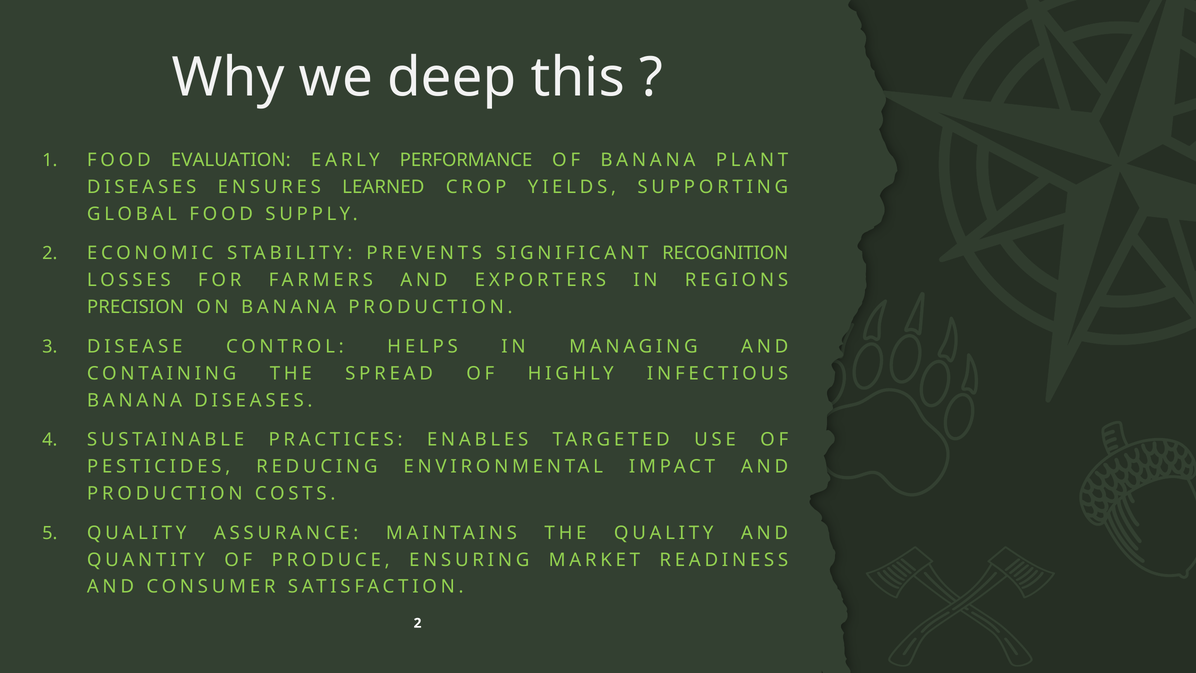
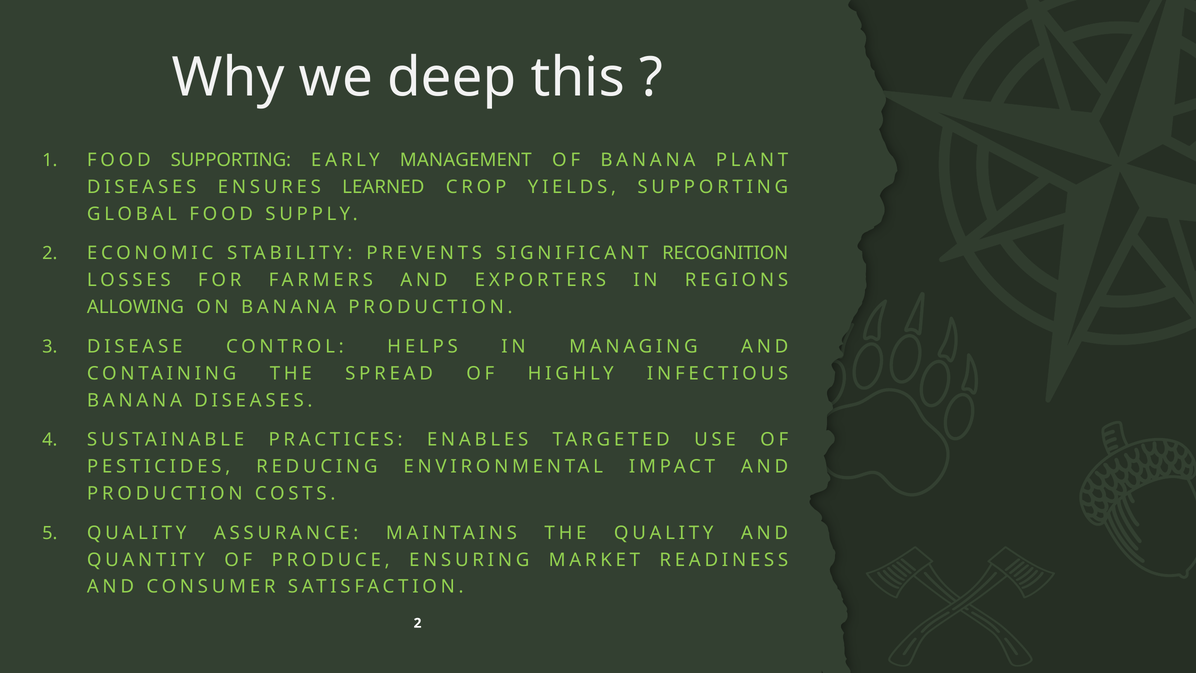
FOOD EVALUATION: EVALUATION -> SUPPORTING (231, 160)
PERFORMANCE: PERFORMANCE -> MANAGEMENT (466, 160)
PRECISION: PRECISION -> ALLOWING (136, 307)
